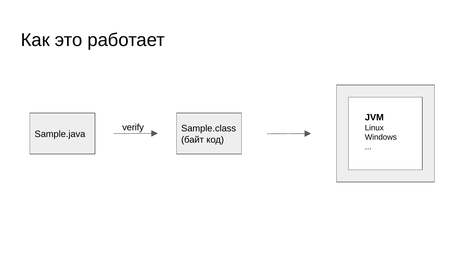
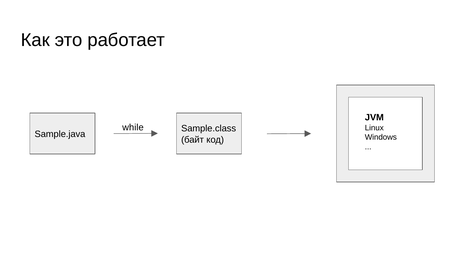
verify: verify -> while (133, 127)
